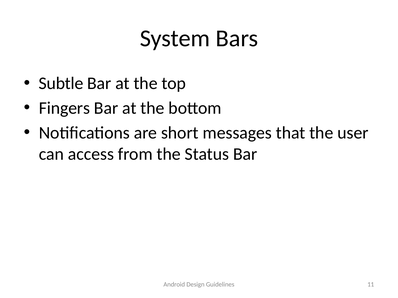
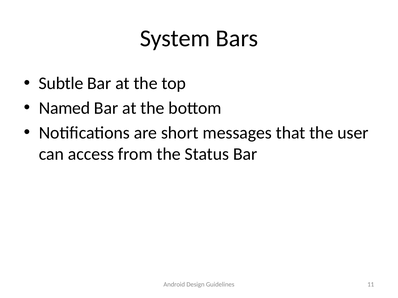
Fingers: Fingers -> Named (64, 108)
